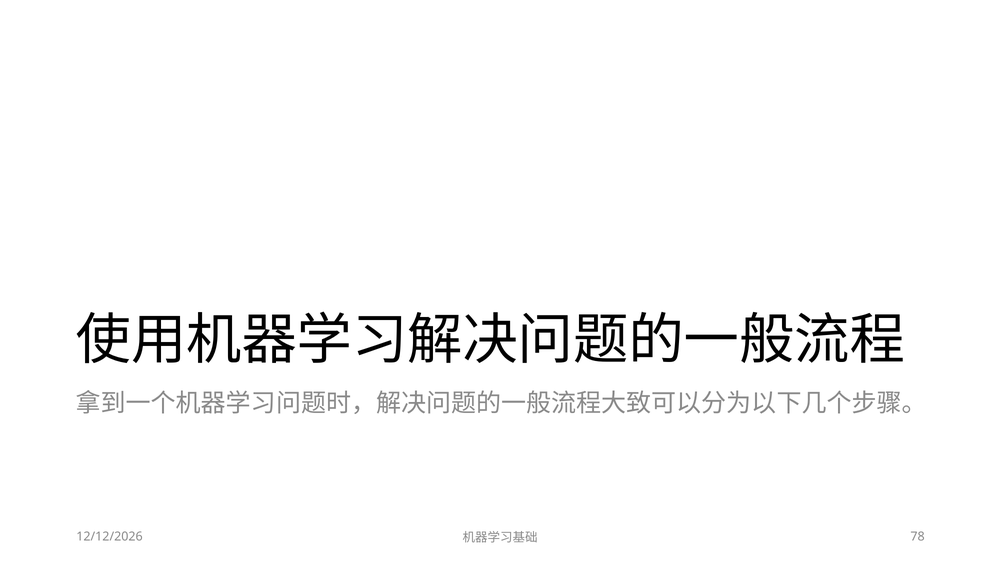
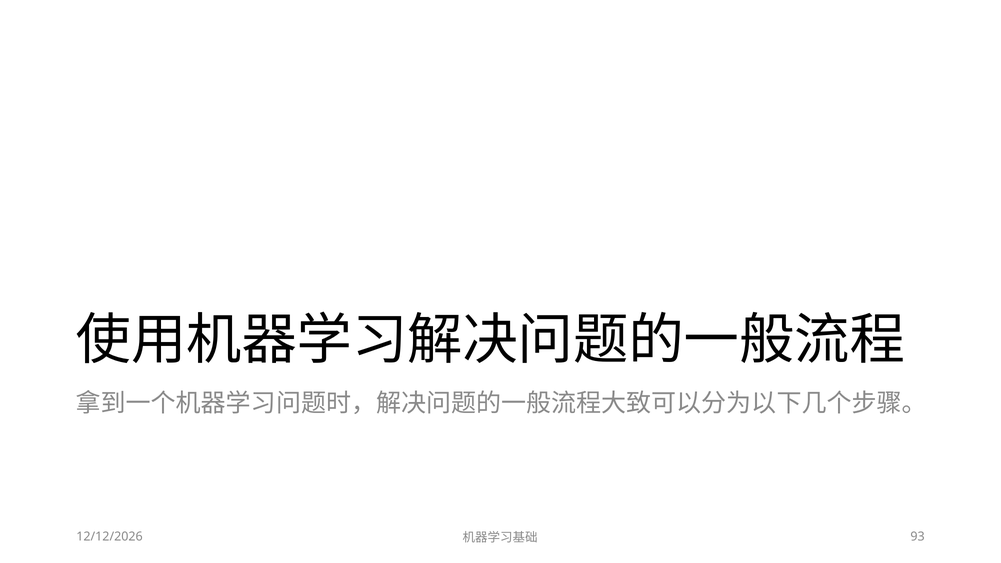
78: 78 -> 93 (918, 537)
